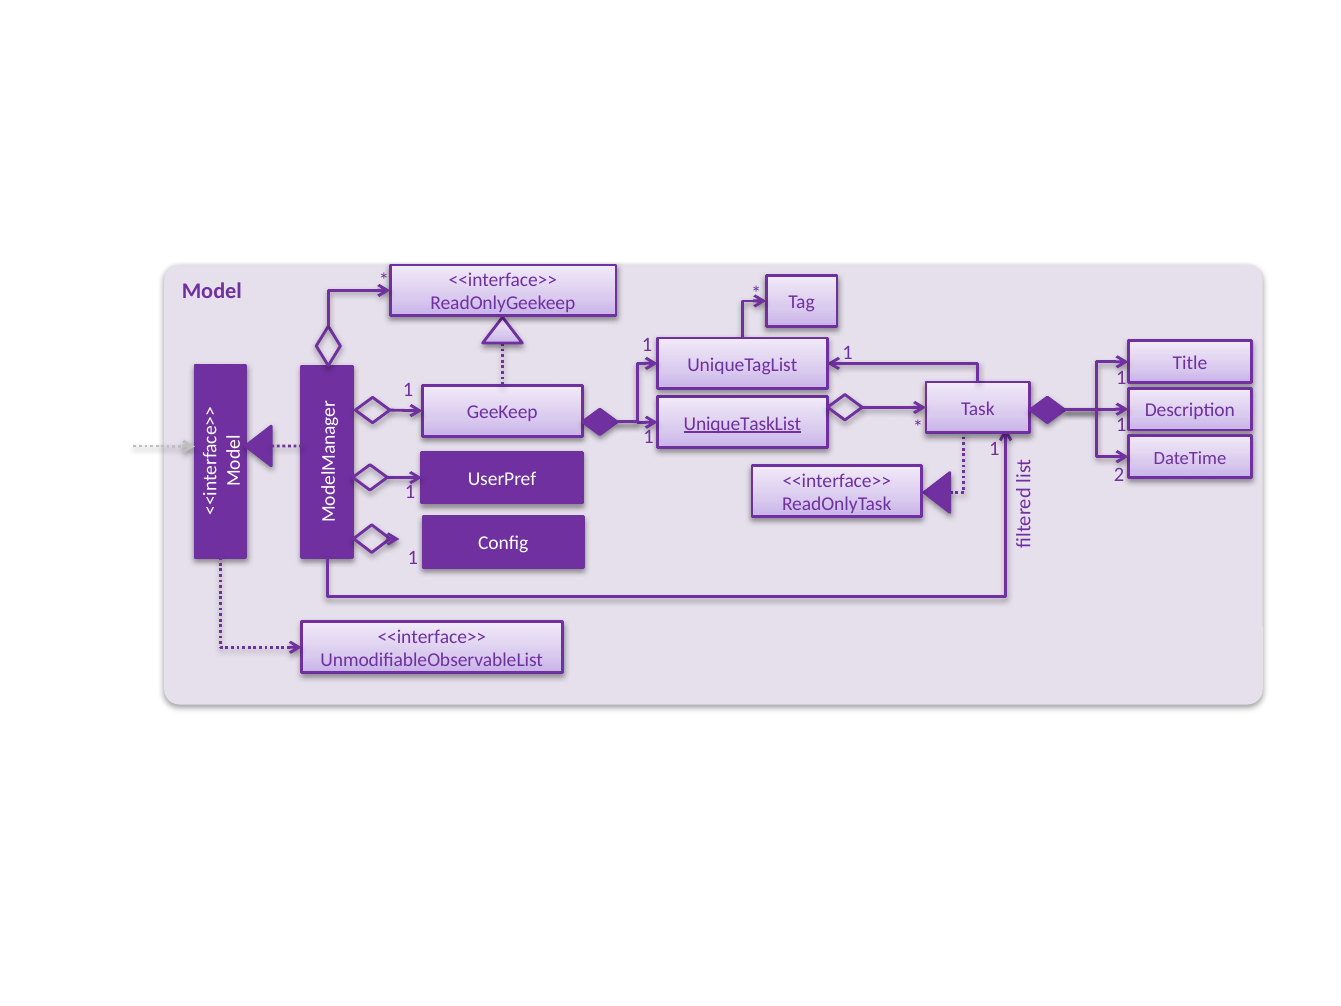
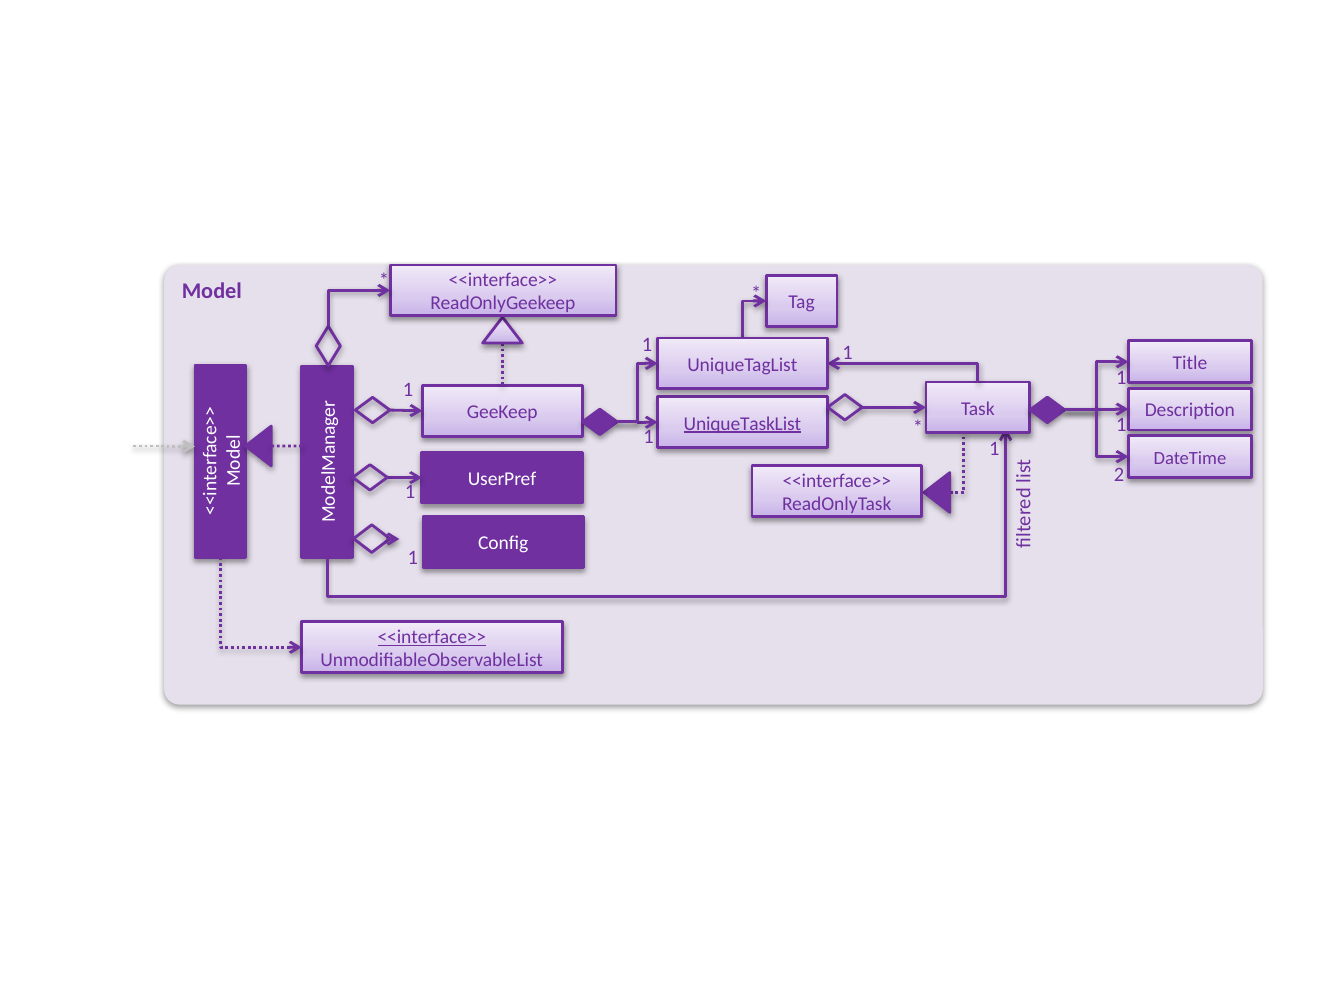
<<interface>> underline: none -> present (432, 637)
